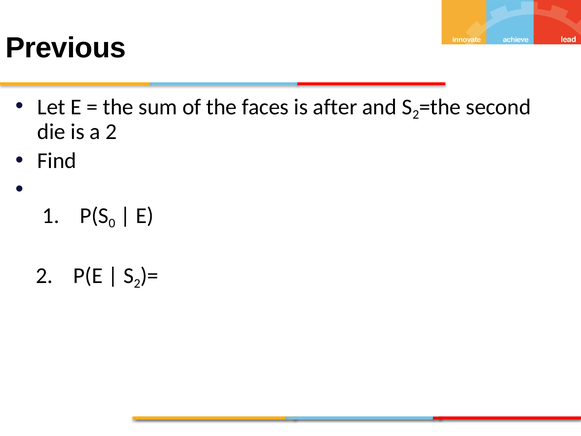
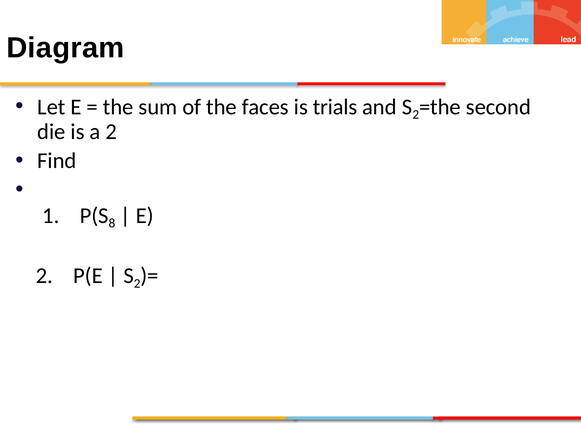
Previous: Previous -> Diagram (65, 48)
after: after -> trials (335, 107)
0: 0 -> 8 (112, 223)
